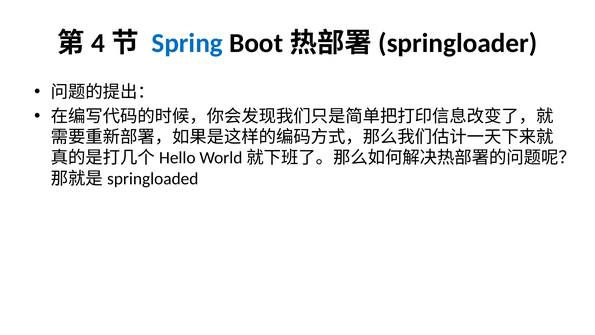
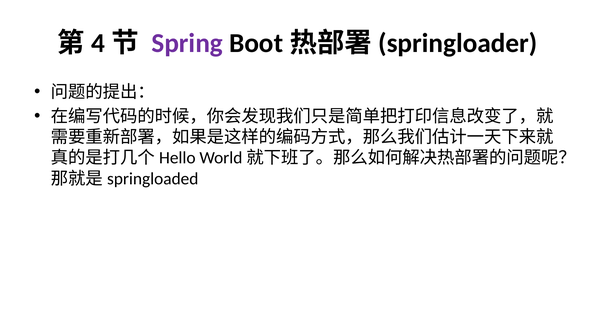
Spring colour: blue -> purple (187, 43)
